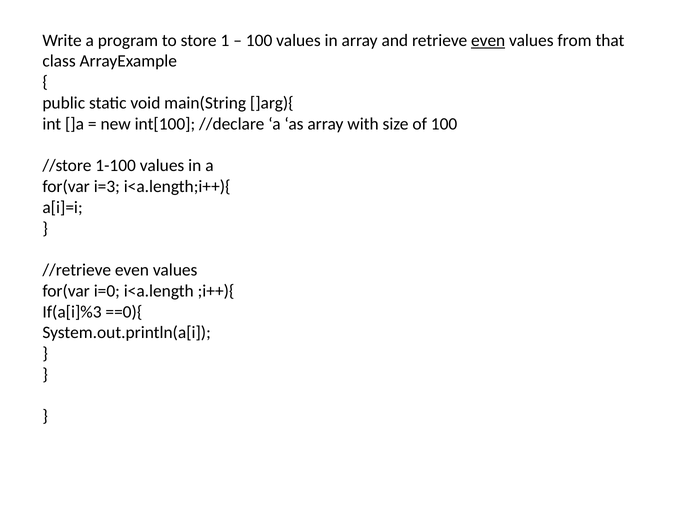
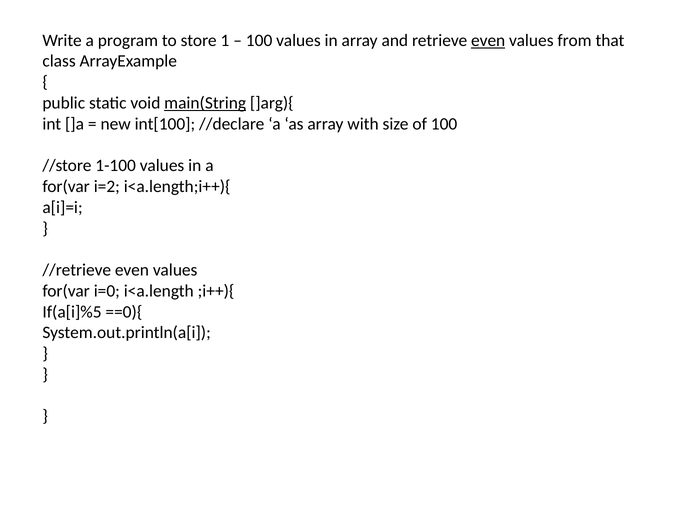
main(String underline: none -> present (205, 103)
i=3: i=3 -> i=2 (107, 187)
If(a[i]%3: If(a[i]%3 -> If(a[i]%5 (72, 312)
